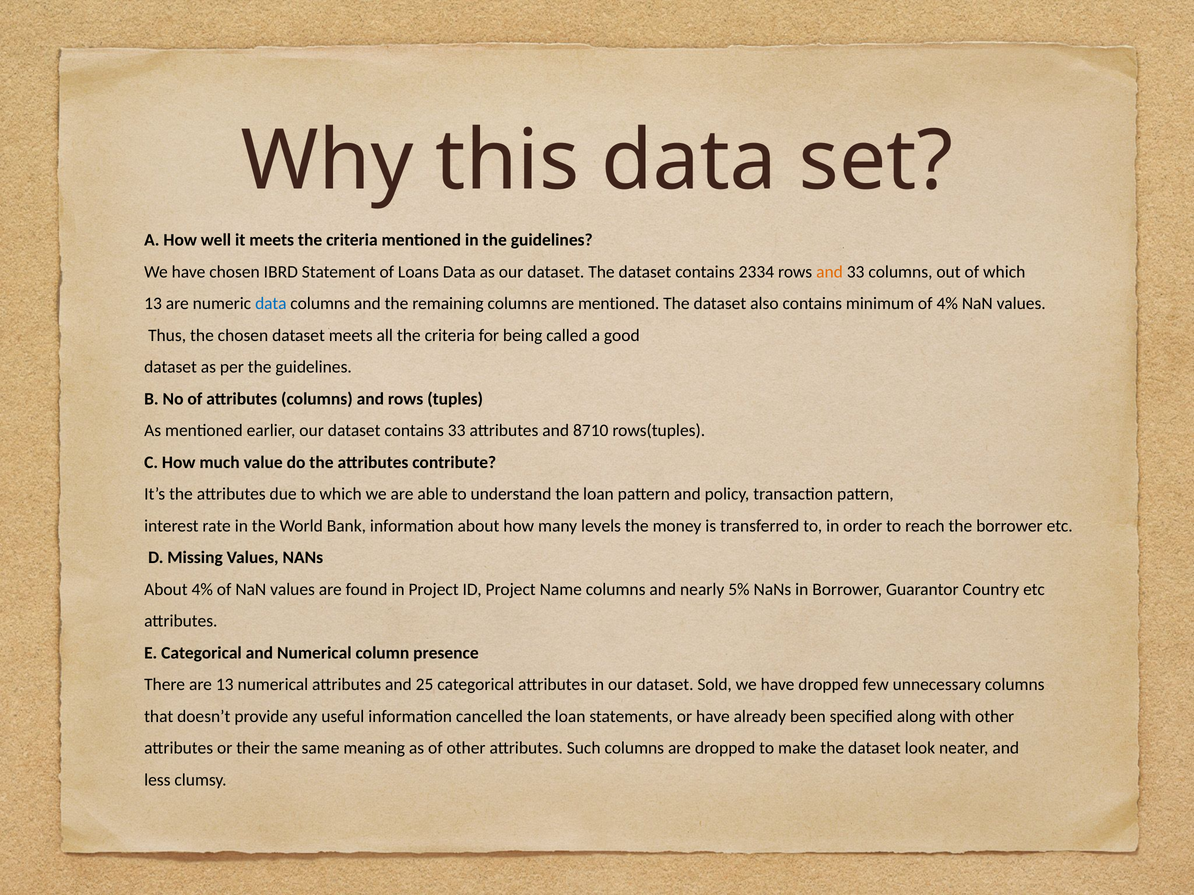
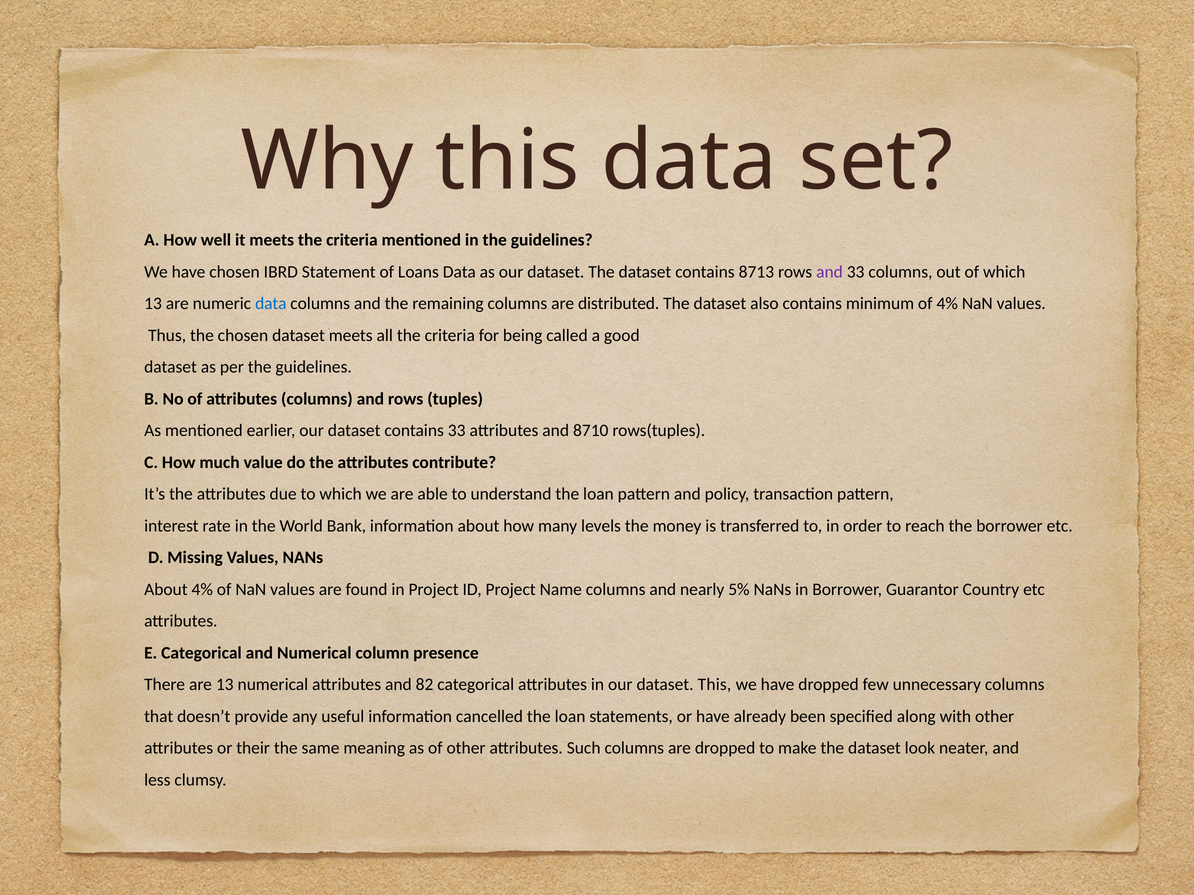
2334: 2334 -> 8713 (756, 272)
and colour: orange -> purple (830, 272)
are mentioned: mentioned -> distributed (619, 304)
25: 25 -> 82 (425, 685)
dataset Sold: Sold -> This (715, 685)
